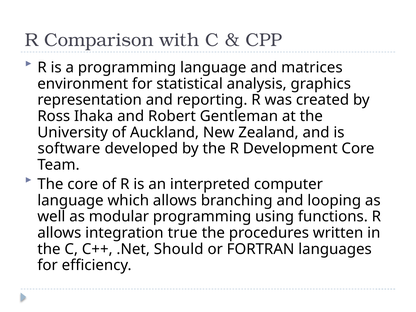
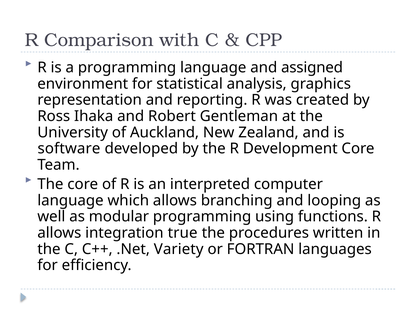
matrices: matrices -> assigned (312, 68)
Should: Should -> Variety (179, 249)
